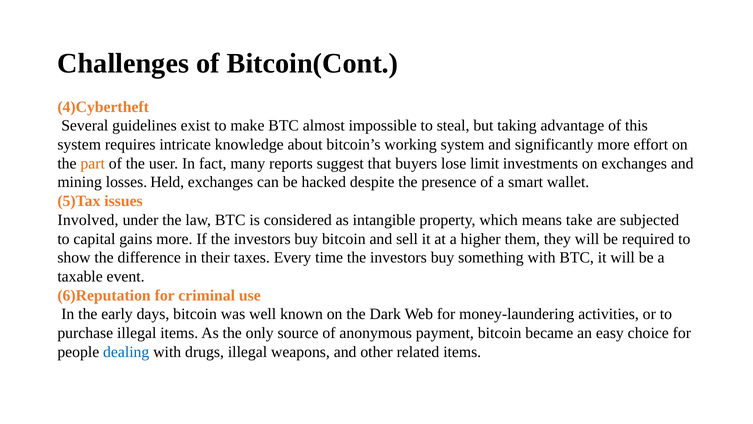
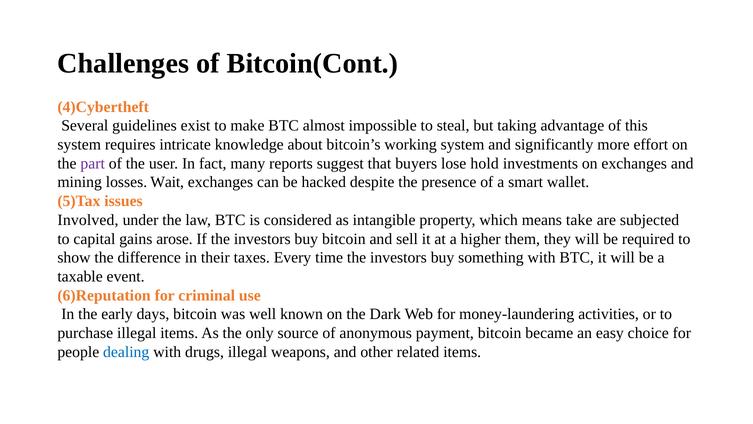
part colour: orange -> purple (93, 163)
limit: limit -> hold (485, 163)
Held: Held -> Wait (167, 182)
gains more: more -> arose (174, 239)
